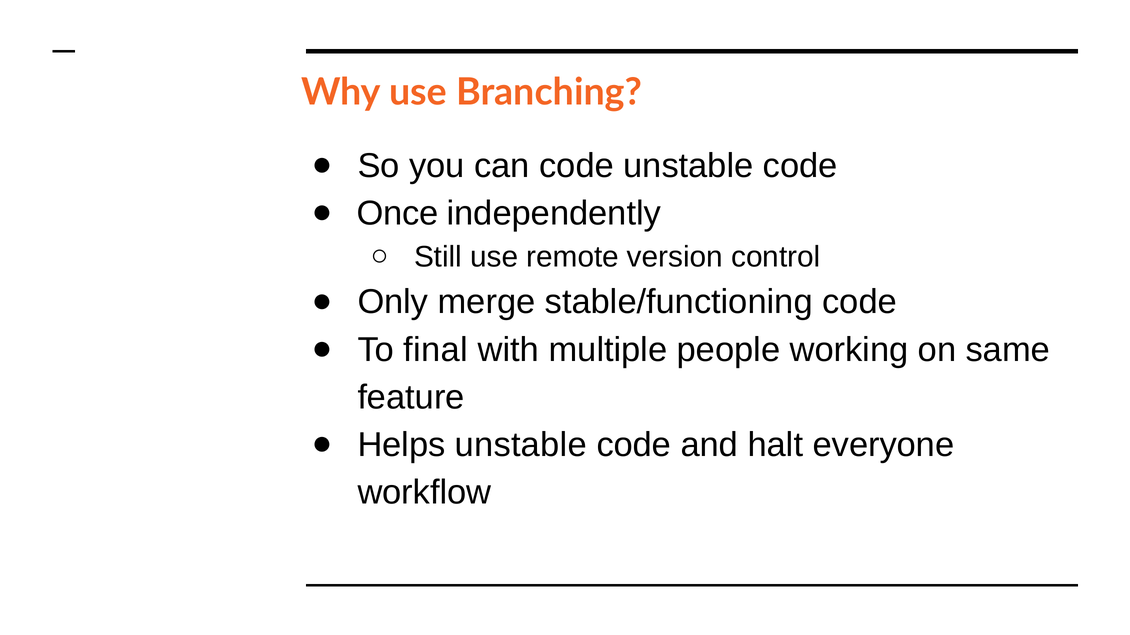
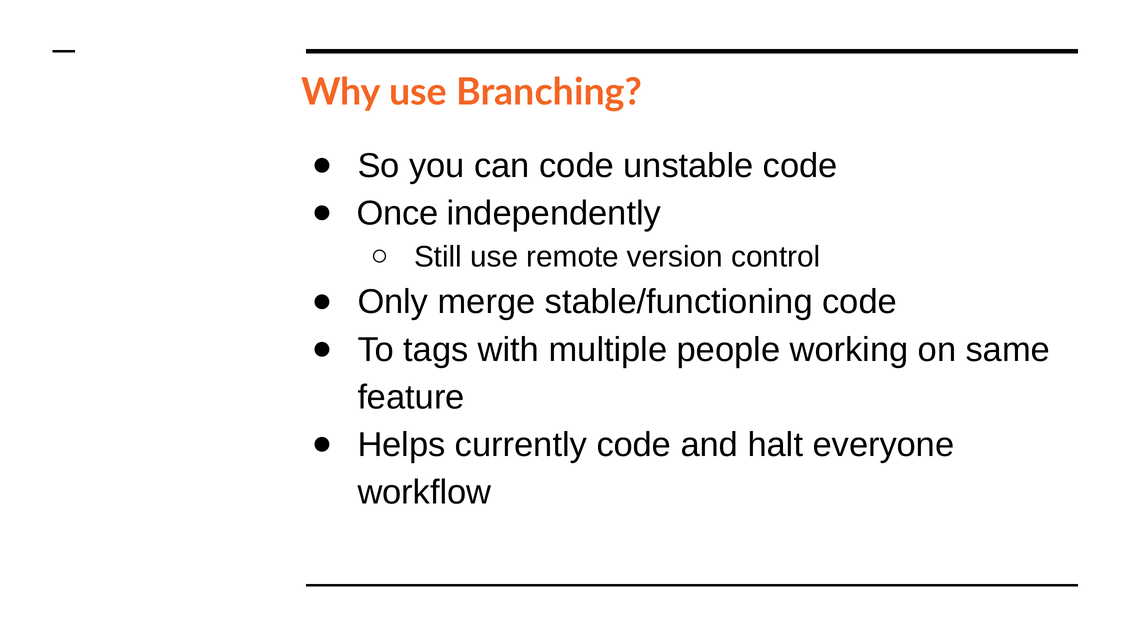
final: final -> tags (436, 350)
Helps unstable: unstable -> currently (521, 445)
